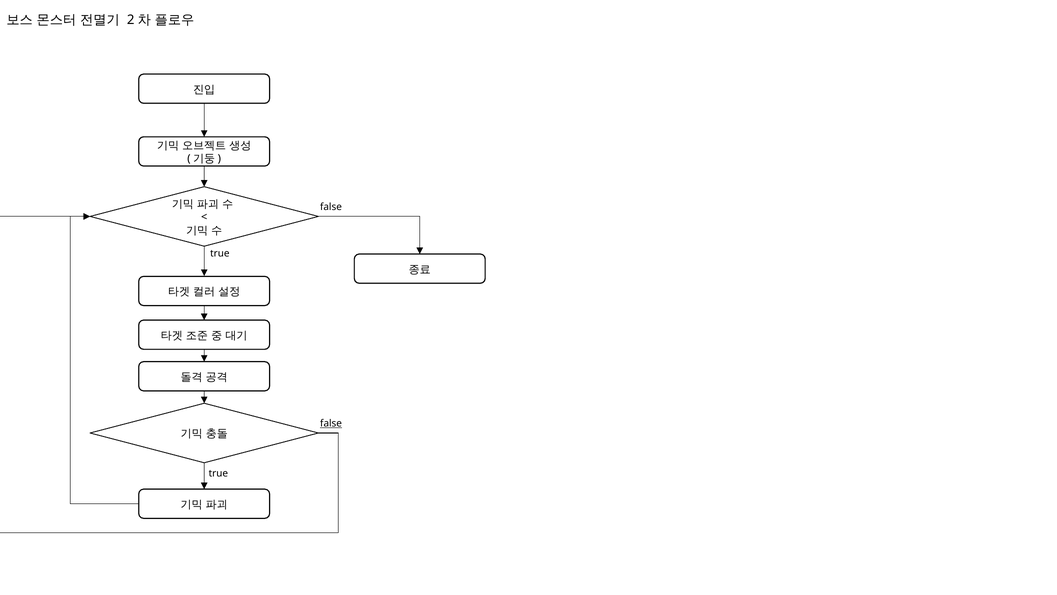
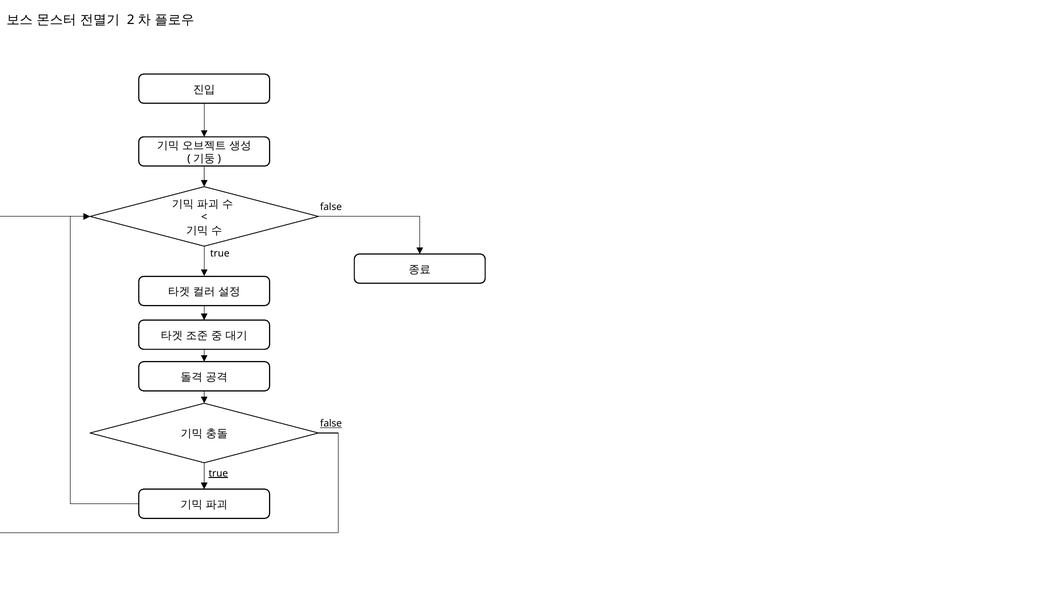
true underline: none -> present (218, 473)
